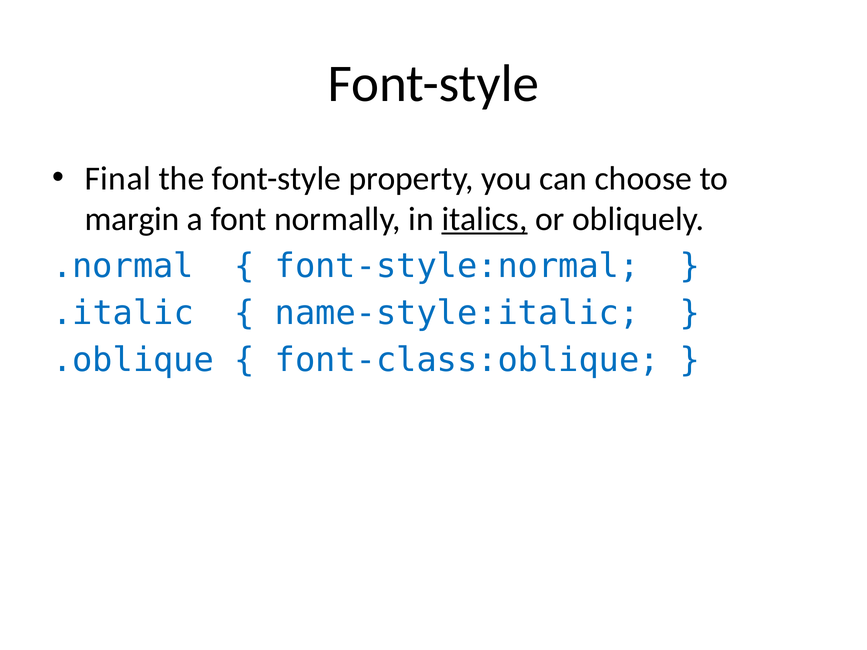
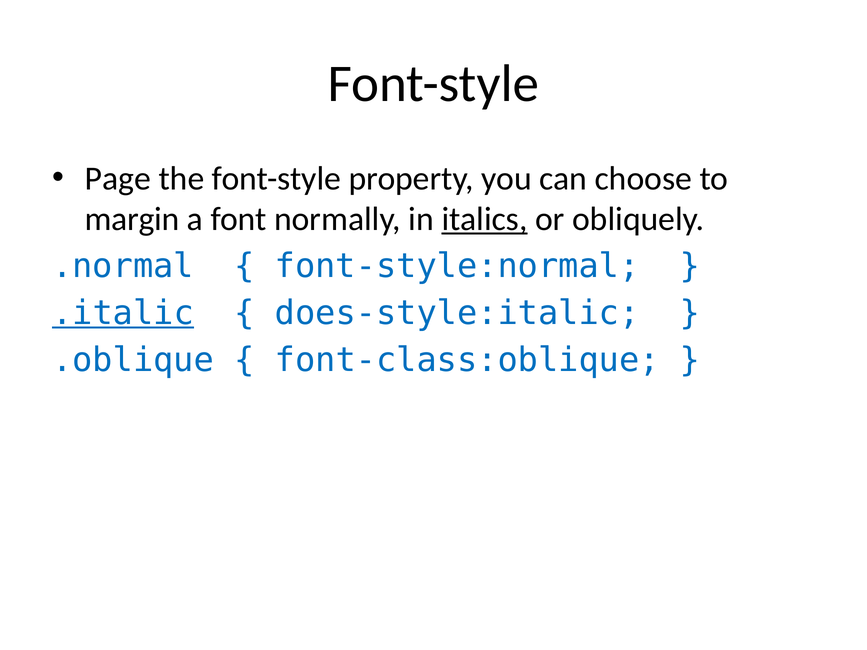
Final: Final -> Page (118, 179)
.italic underline: none -> present (123, 313)
name-style:italic: name-style:italic -> does-style:italic (457, 313)
